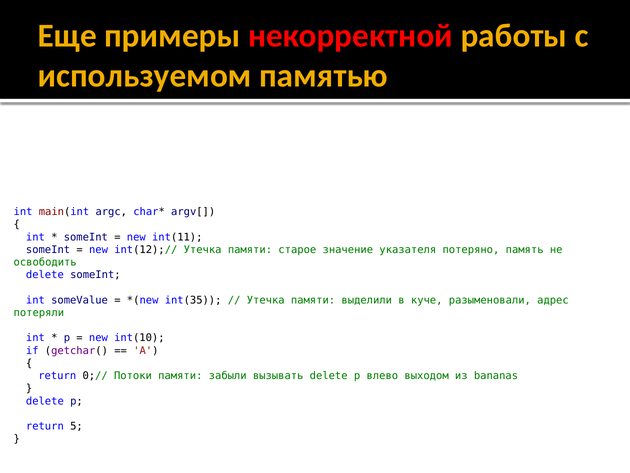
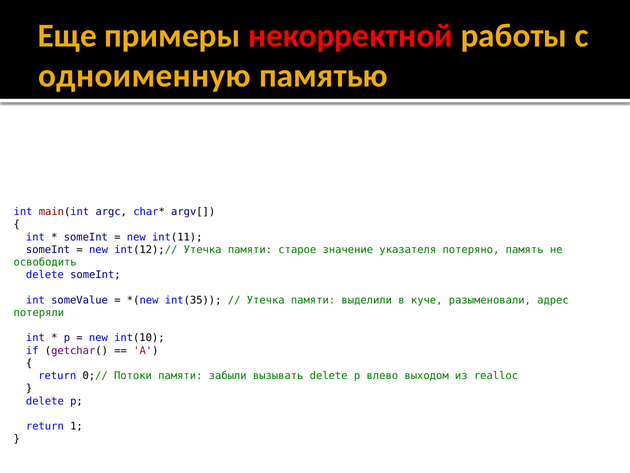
используемом: используемом -> одноименную (145, 76)
bananas: bananas -> realloc (496, 375)
5: 5 -> 1 (76, 426)
